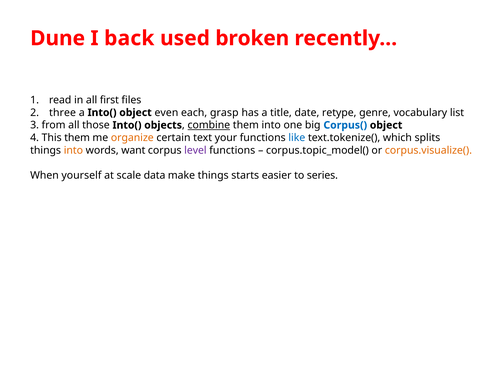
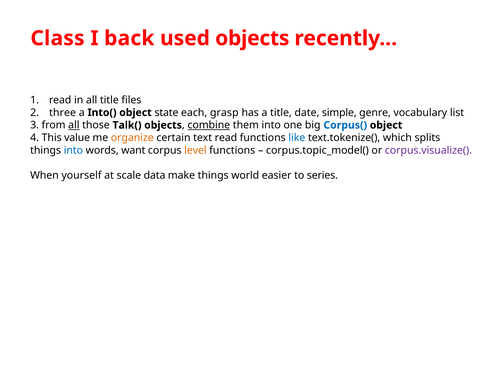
Dune: Dune -> Class (57, 38)
used broken: broken -> objects (252, 38)
all first: first -> title (109, 100)
even: even -> state (166, 113)
retype: retype -> simple (339, 113)
all underline: none -> present (74, 125)
those Into(: Into( -> Talk( (127, 125)
This them: them -> value (77, 138)
text your: your -> read (226, 138)
into colour: orange -> blue (73, 150)
level colour: purple -> orange (195, 150)
corpus.visualize( colour: orange -> purple (428, 150)
starts: starts -> world (245, 176)
